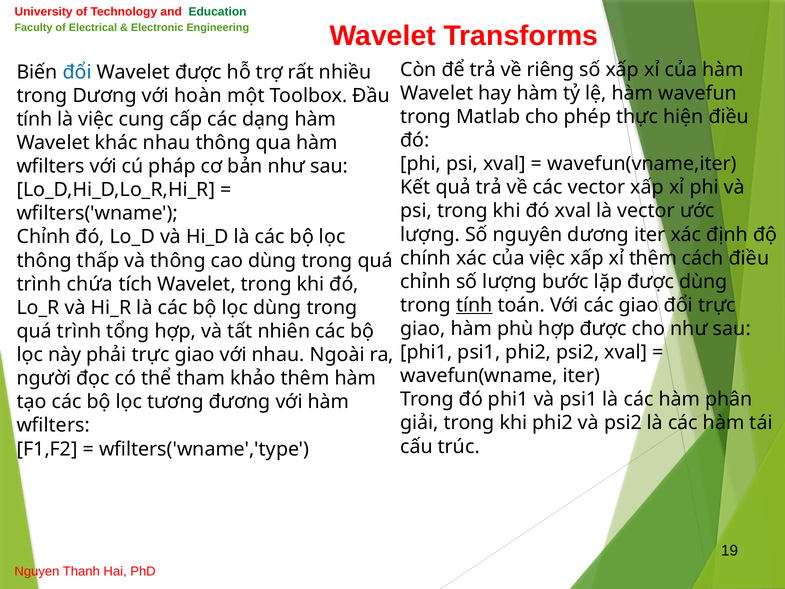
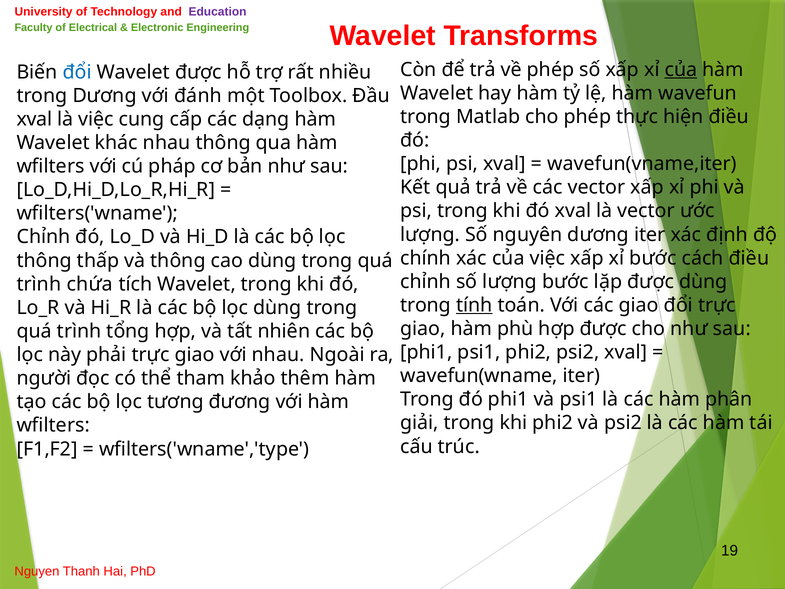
Education colour: green -> purple (218, 12)
về riêng: riêng -> phép (551, 70)
của underline: none -> present (681, 70)
hoàn: hoàn -> đánh (198, 96)
tính: tính -> xval (34, 119)
xỉ thêm: thêm -> bước (653, 258)
